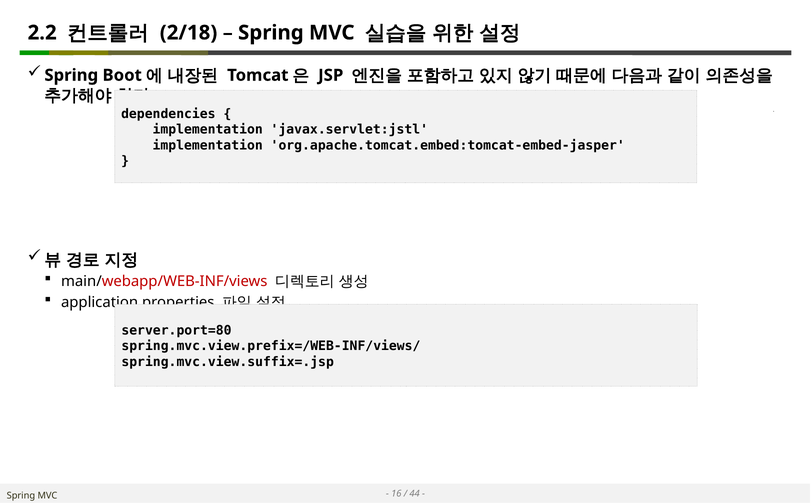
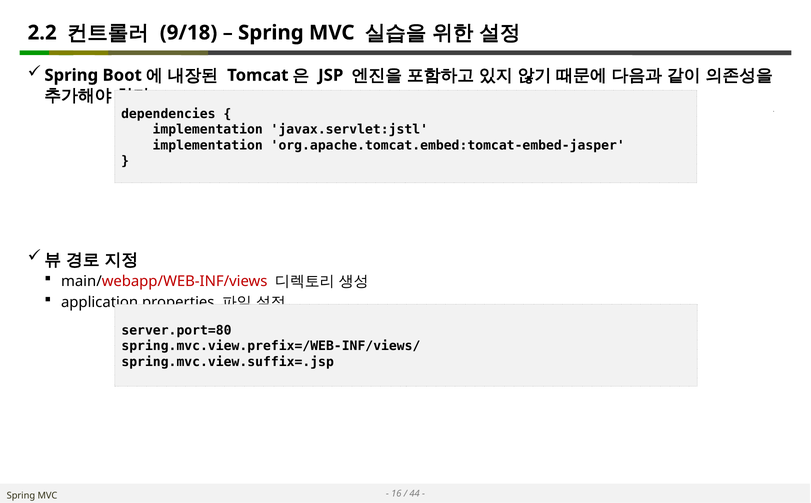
2/18: 2/18 -> 9/18 (189, 33)
